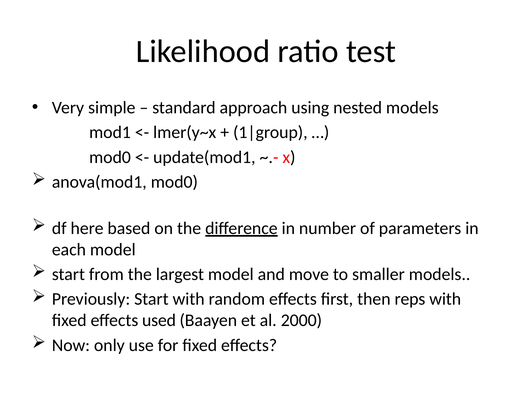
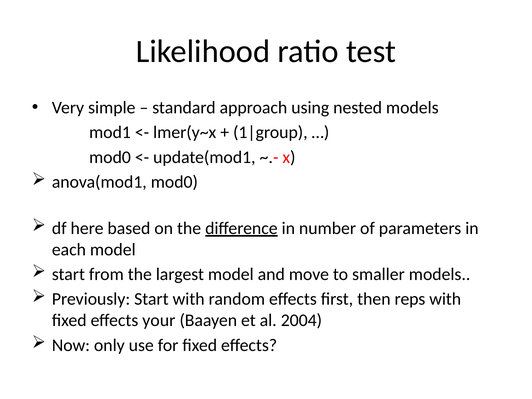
used: used -> your (159, 320)
2000: 2000 -> 2004 (301, 320)
